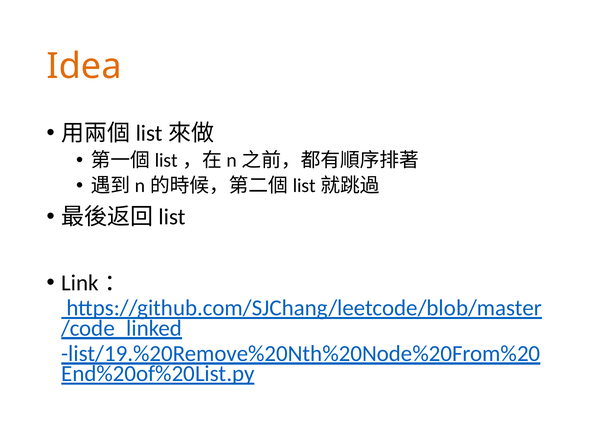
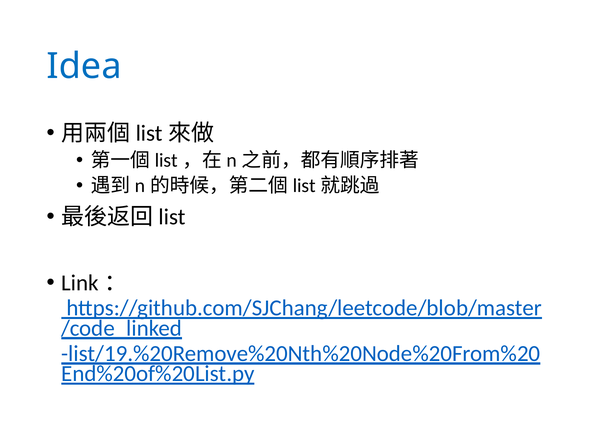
Idea colour: orange -> blue (84, 66)
